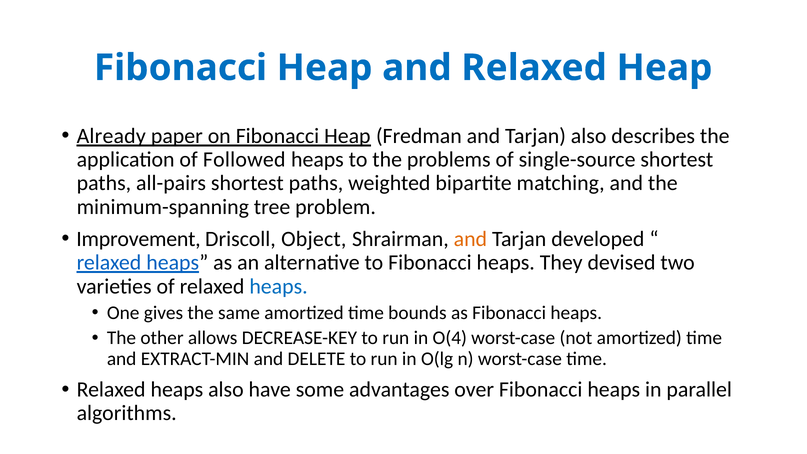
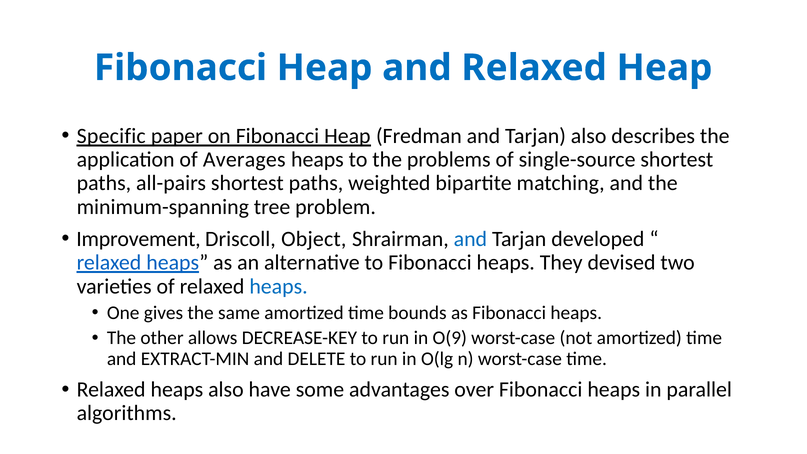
Already: Already -> Specific (111, 136)
Followed: Followed -> Averages (244, 160)
and colour: orange -> blue (470, 239)
O(4: O(4 -> O(9 (450, 338)
